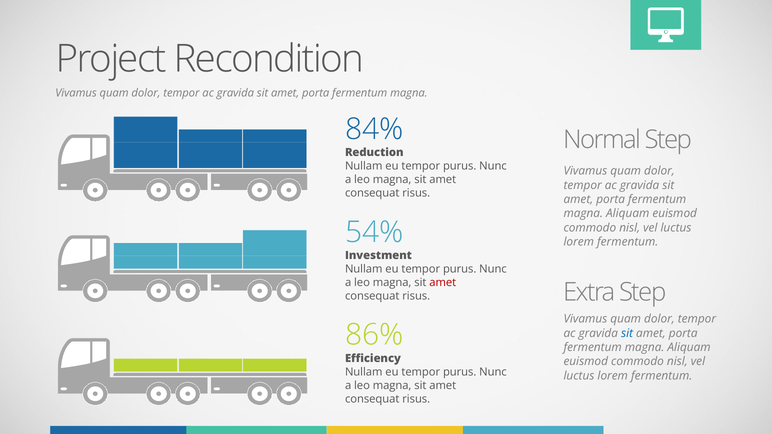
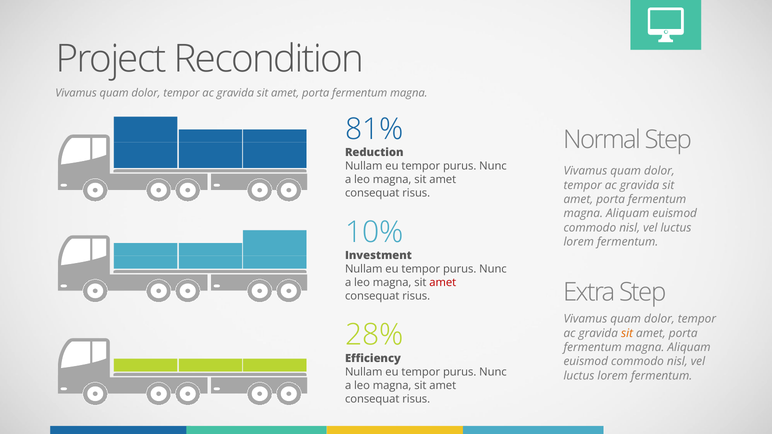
84%: 84% -> 81% (374, 129)
54%: 54% -> 10% (374, 232)
86%: 86% -> 28% (374, 335)
sit colour: blue -> orange (627, 333)
